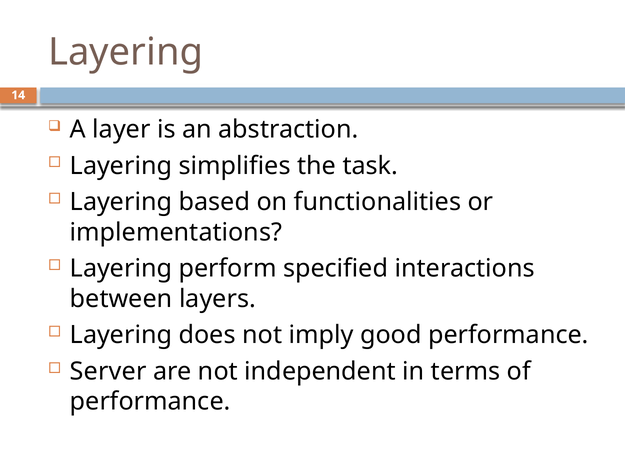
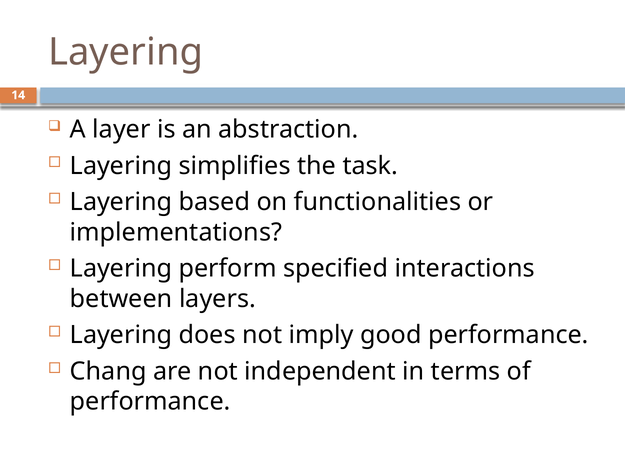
Server: Server -> Chang (108, 371)
